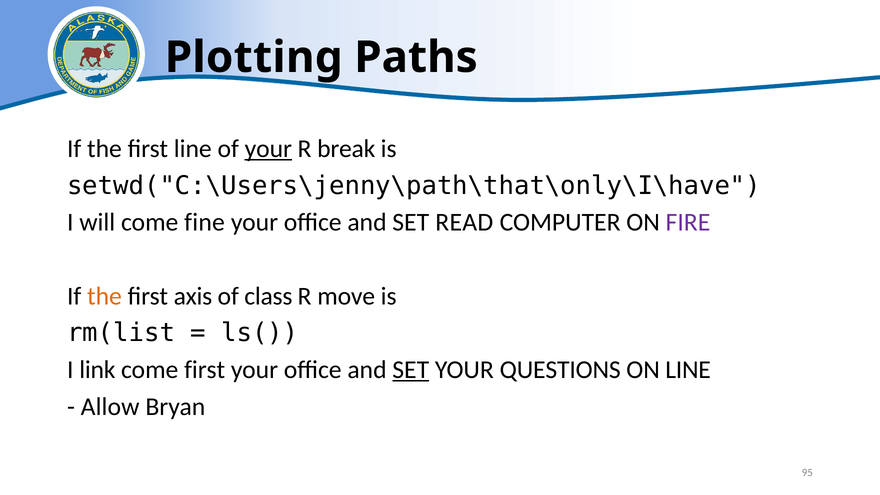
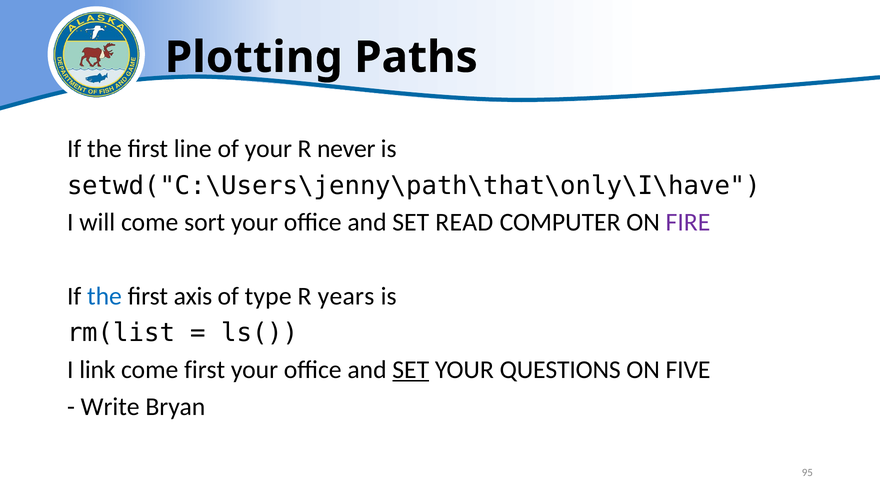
your underline: present -> none (268, 149)
break: break -> never (346, 149)
fine: fine -> sort (205, 222)
the colour: orange -> blue (104, 296)
class: class -> type (268, 296)
move: move -> years (346, 296)
ON LINE: LINE -> FIVE (688, 370)
Allow: Allow -> Write (110, 407)
